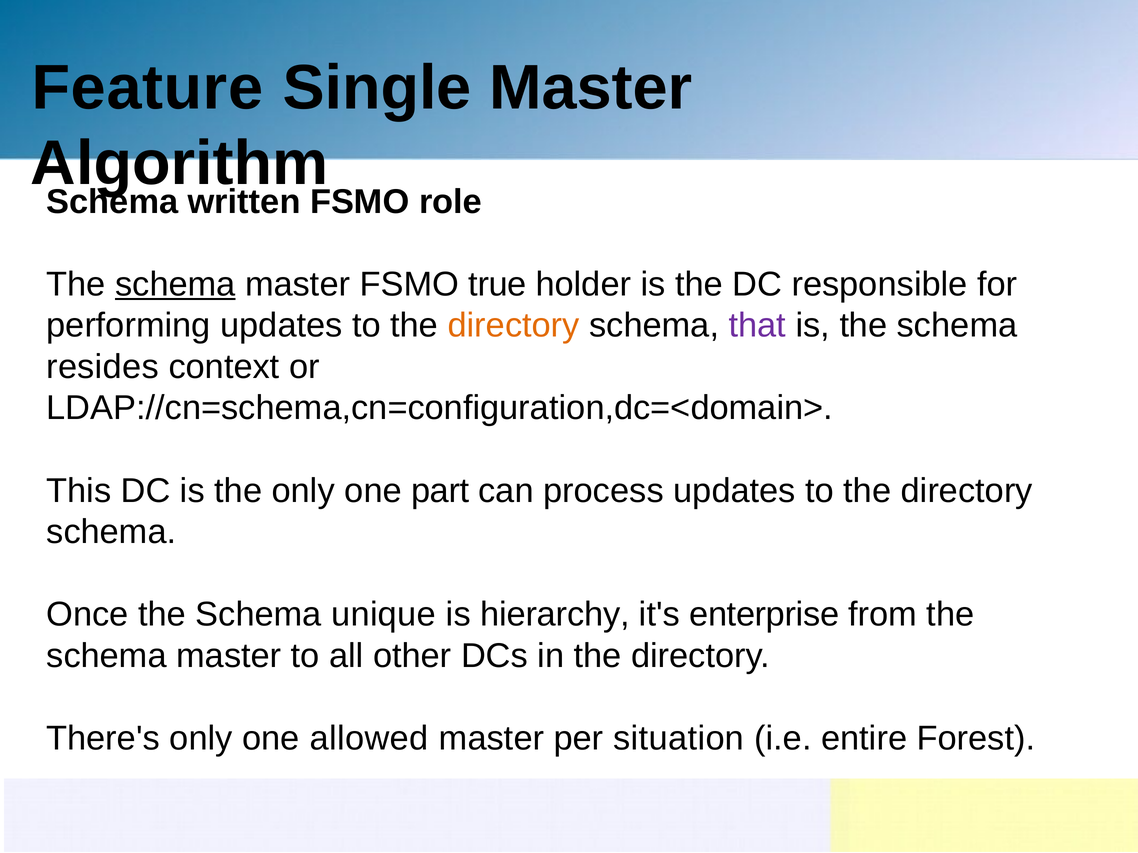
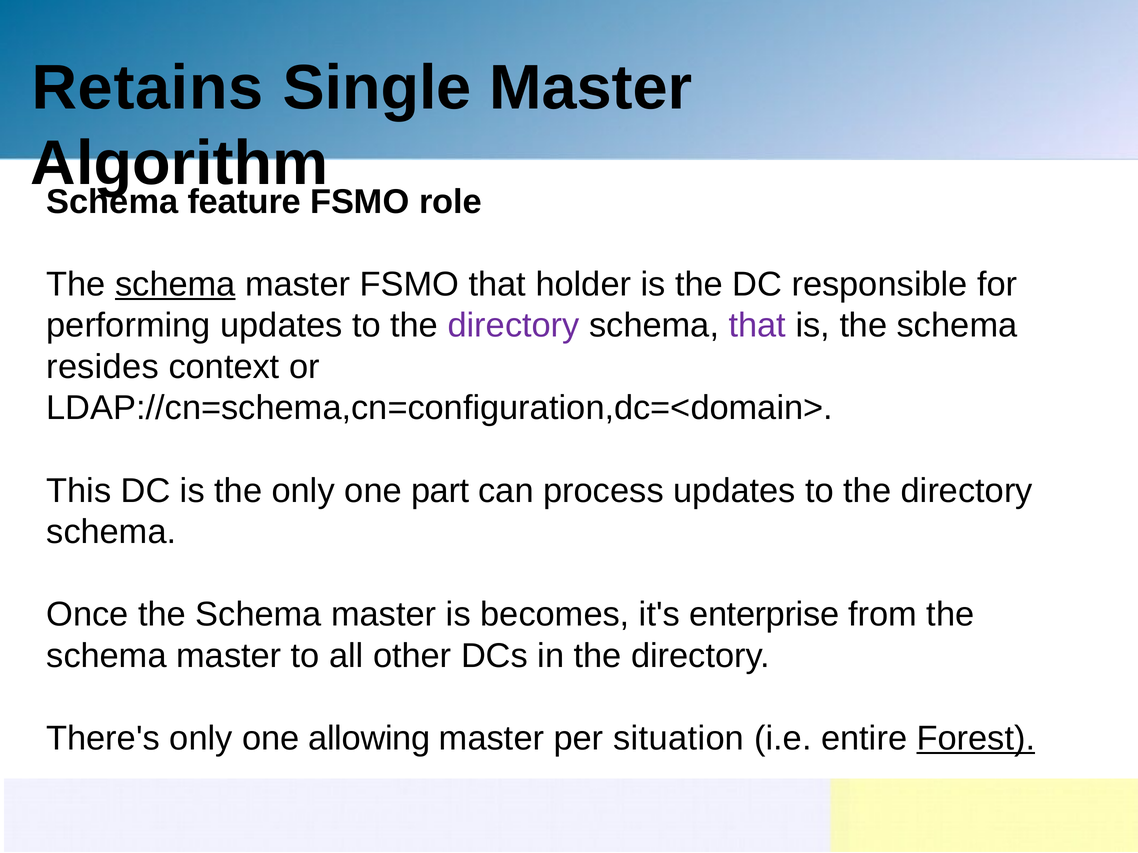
Feature: Feature -> Retains (147, 88)
written: written -> feature (244, 202)
FSMO true: true -> that (497, 284)
directory colour: orange -> purple (514, 326)
Once the Schema unique: unique -> master (384, 615)
hierarchy: hierarchy -> becomes (555, 615)
allowed: allowed -> allowing (369, 739)
Forest underline: none -> present (976, 739)
